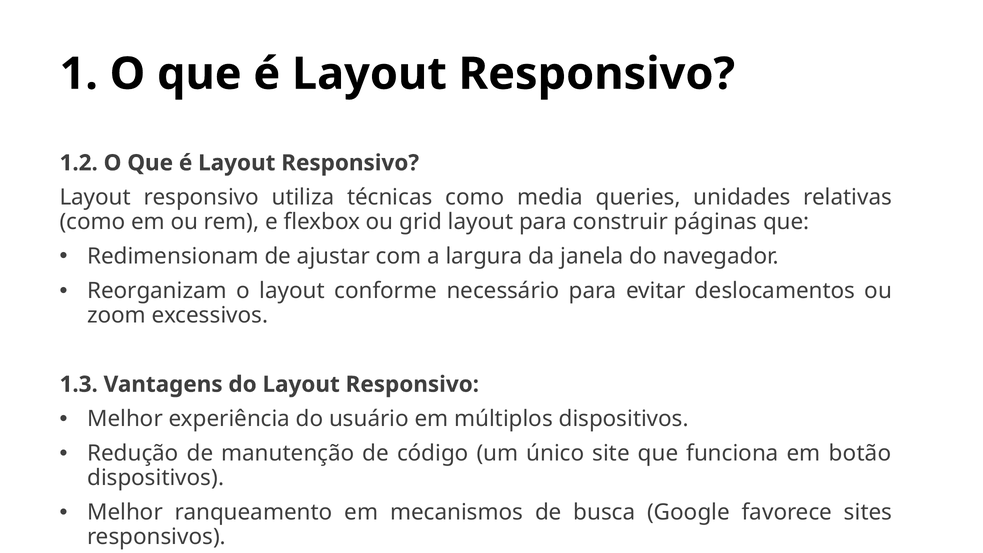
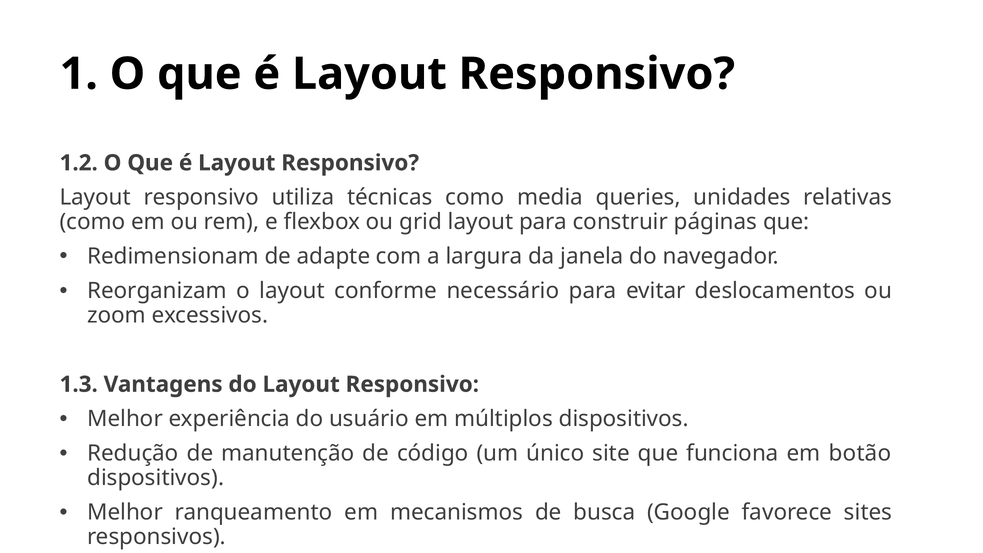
ajustar: ajustar -> adapte (334, 256)
